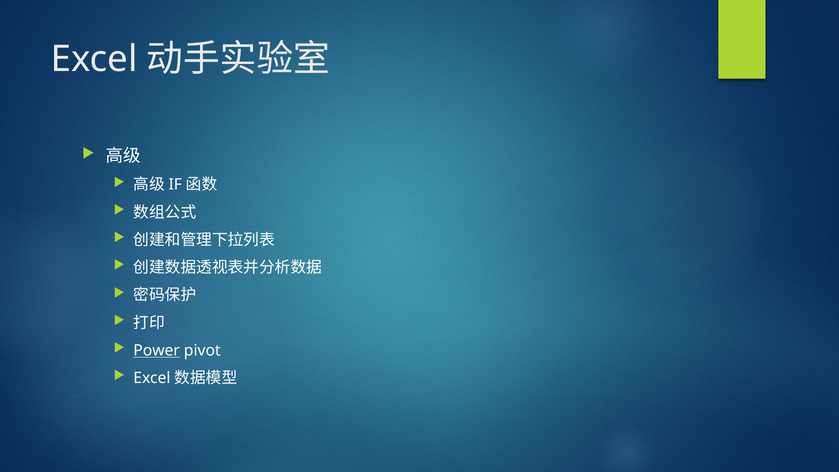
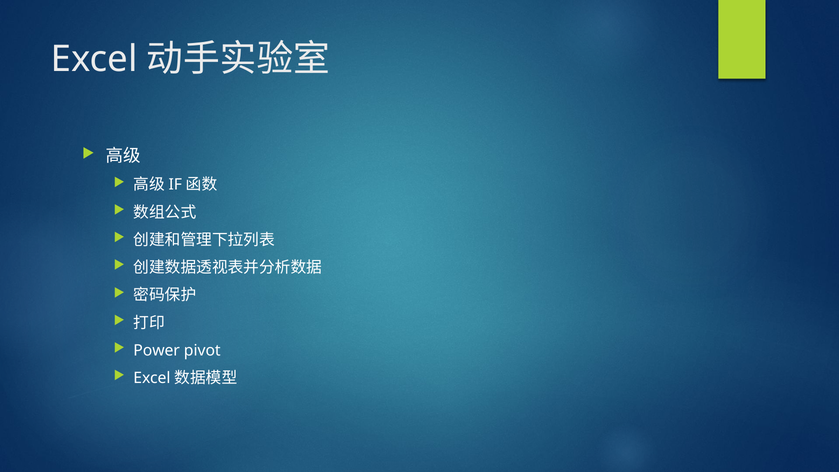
Power underline: present -> none (157, 350)
